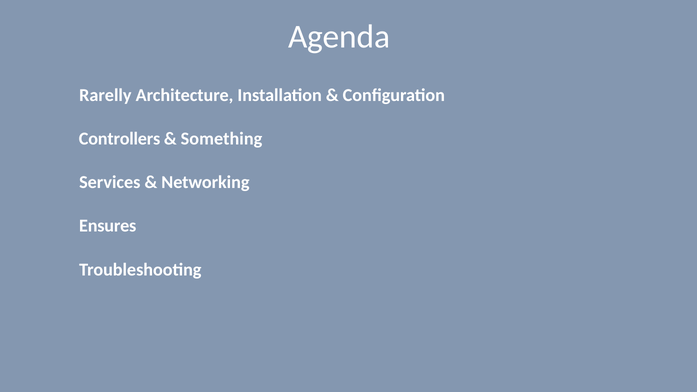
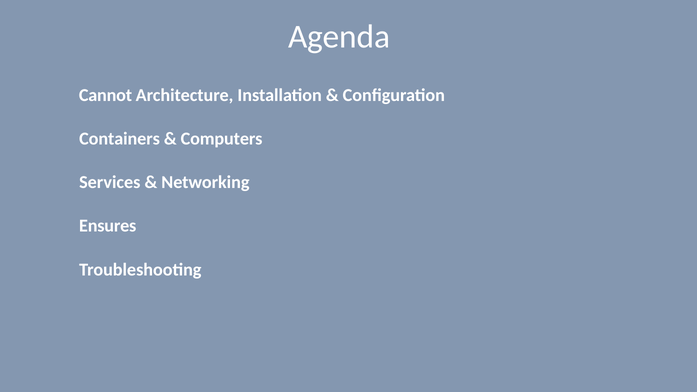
Rarelly: Rarelly -> Cannot (105, 95)
Controllers: Controllers -> Containers (120, 139)
Something: Something -> Computers (222, 139)
